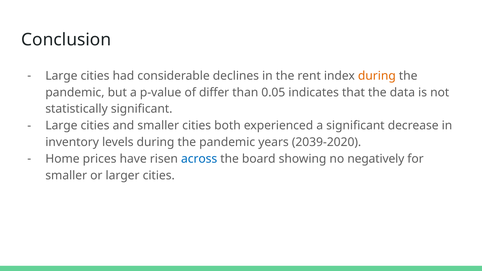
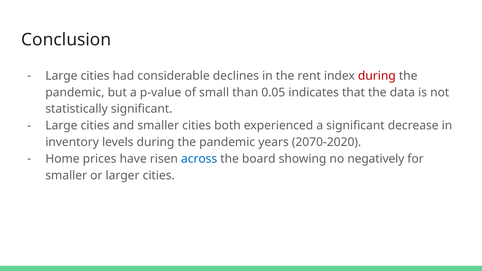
during colour: orange -> red (377, 76)
differ: differ -> small (214, 92)
2039-2020: 2039-2020 -> 2070-2020 (327, 142)
